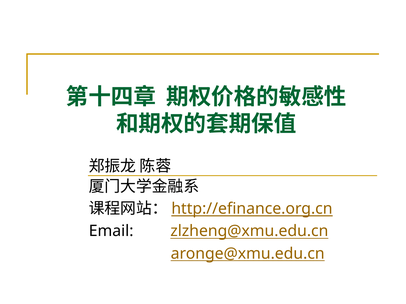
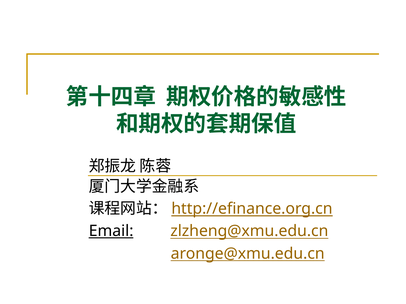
Email underline: none -> present (111, 231)
